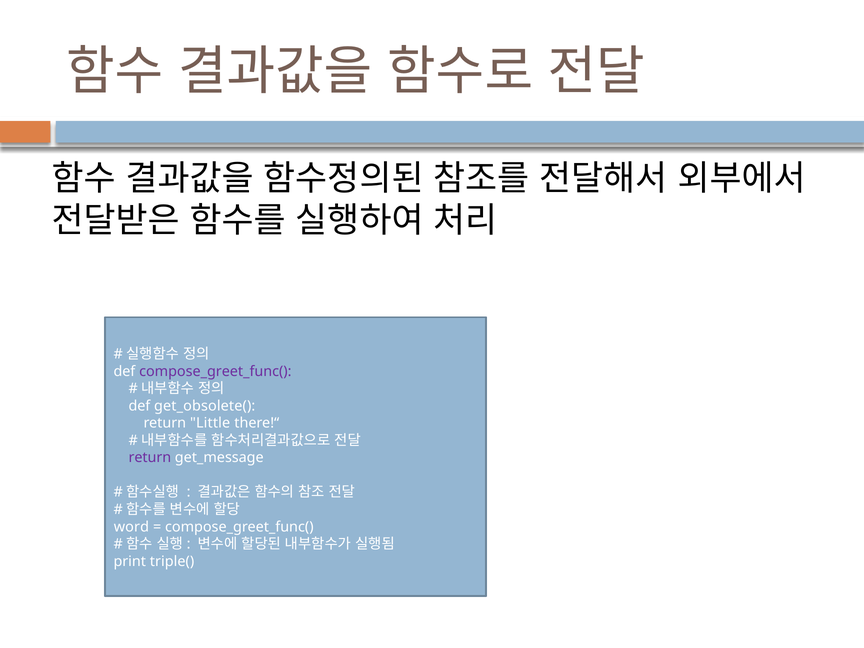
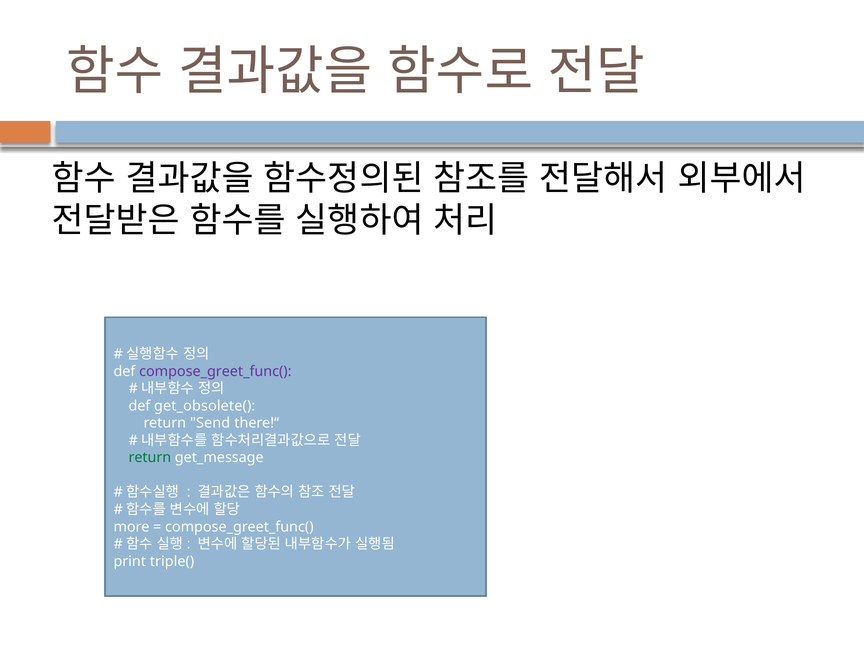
Little: Little -> Send (210, 423)
return colour: purple -> green (150, 458)
word: word -> more (132, 527)
